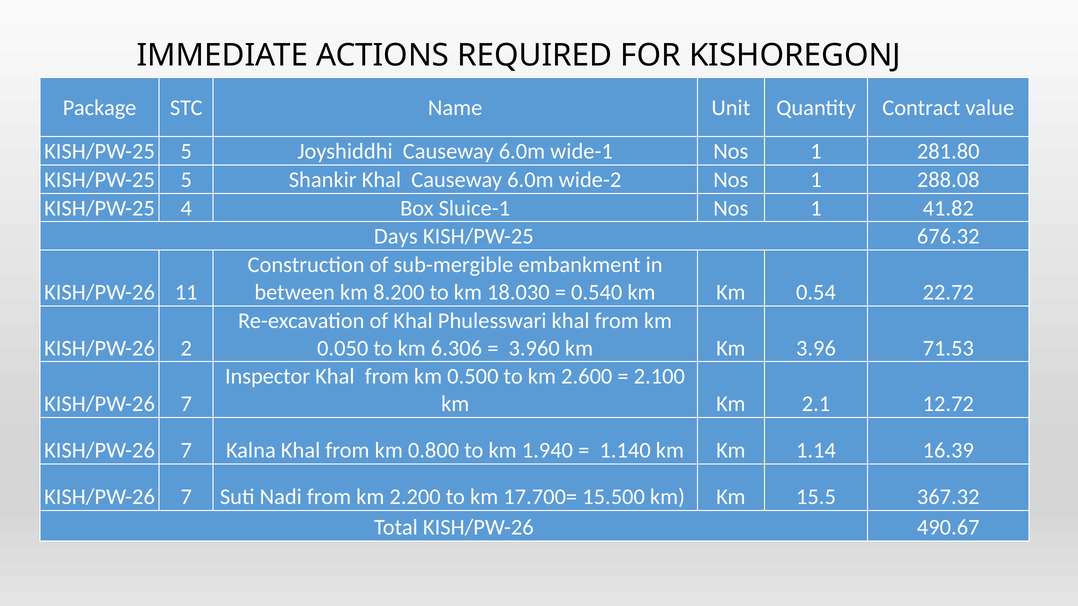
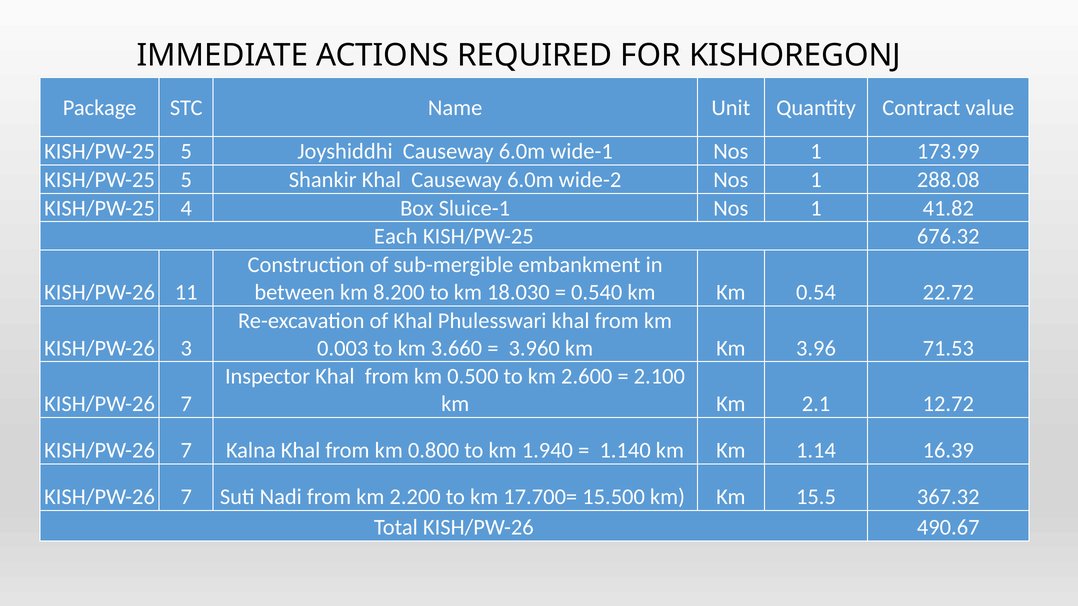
281.80: 281.80 -> 173.99 (948, 152)
Days: Days -> Each (396, 237)
2: 2 -> 3 (186, 348)
0.050: 0.050 -> 0.003 (343, 348)
6.306: 6.306 -> 3.660 (456, 348)
